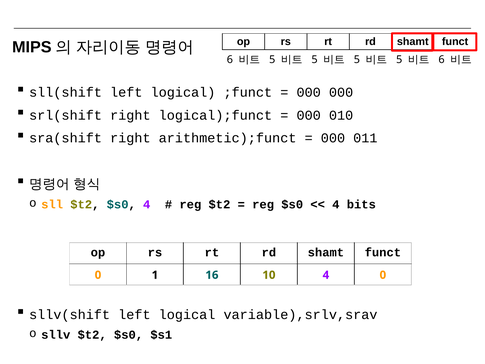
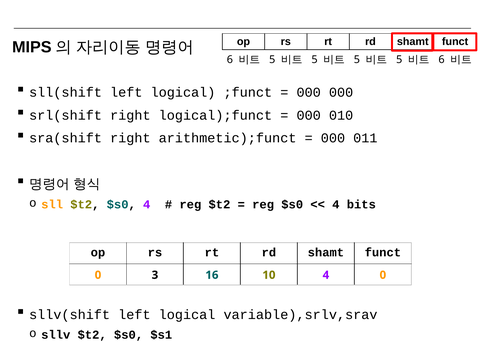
1: 1 -> 3 (155, 275)
